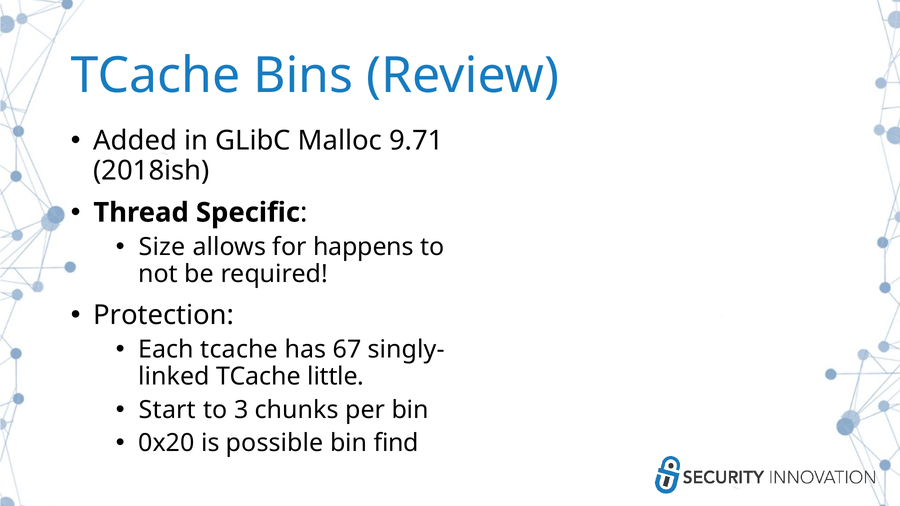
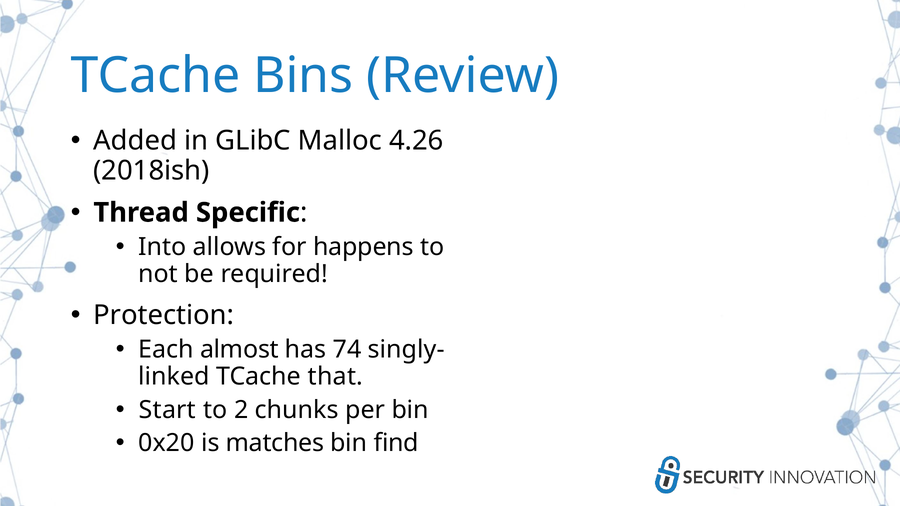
9.71: 9.71 -> 4.26 (416, 141)
Size: Size -> Into (162, 247)
Each tcache: tcache -> almost (239, 350)
67: 67 -> 74 (347, 350)
little: little -> that (335, 377)
3: 3 -> 2 (241, 410)
possible: possible -> matches (275, 443)
